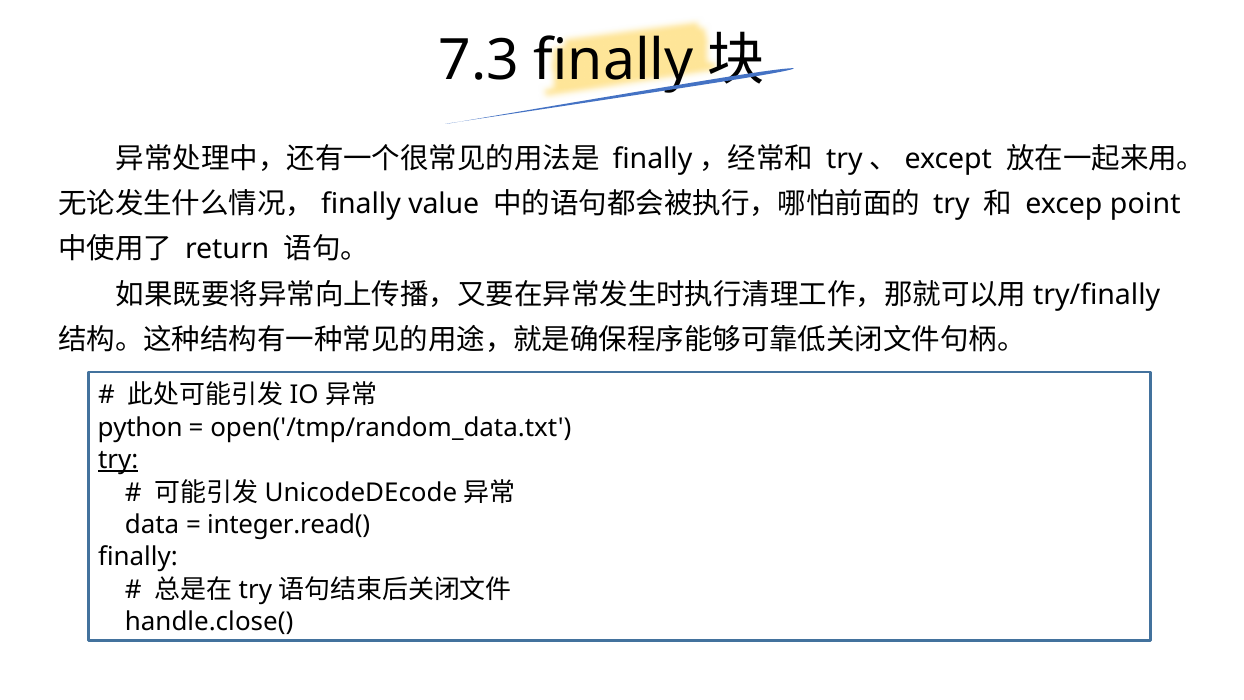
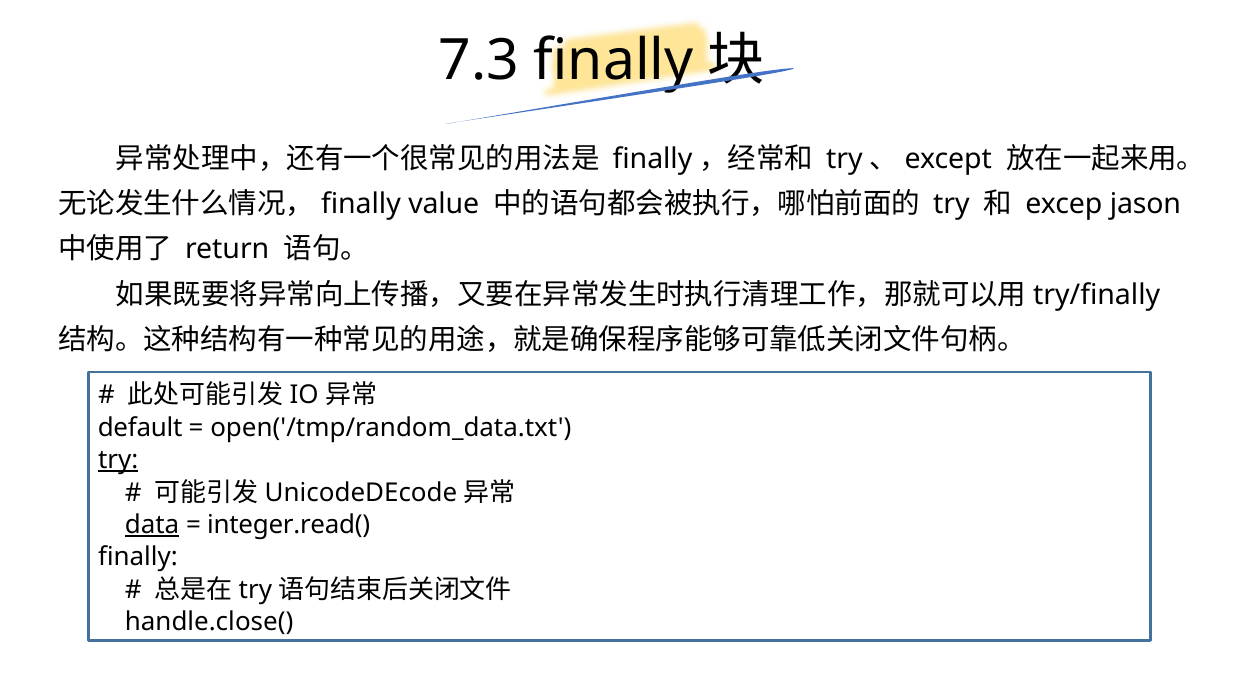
point: point -> jason (1145, 204)
python: python -> default (140, 428)
data underline: none -> present (152, 525)
